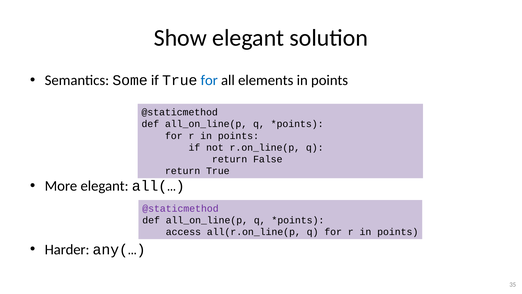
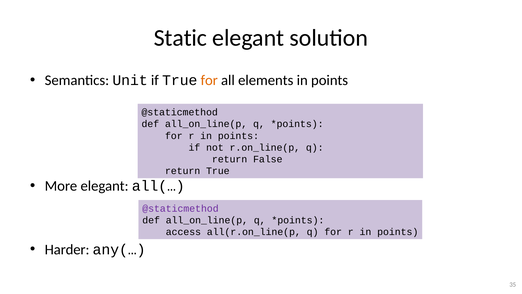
Show: Show -> Static (180, 38)
Some: Some -> Unit (130, 80)
for colour: blue -> orange (209, 80)
